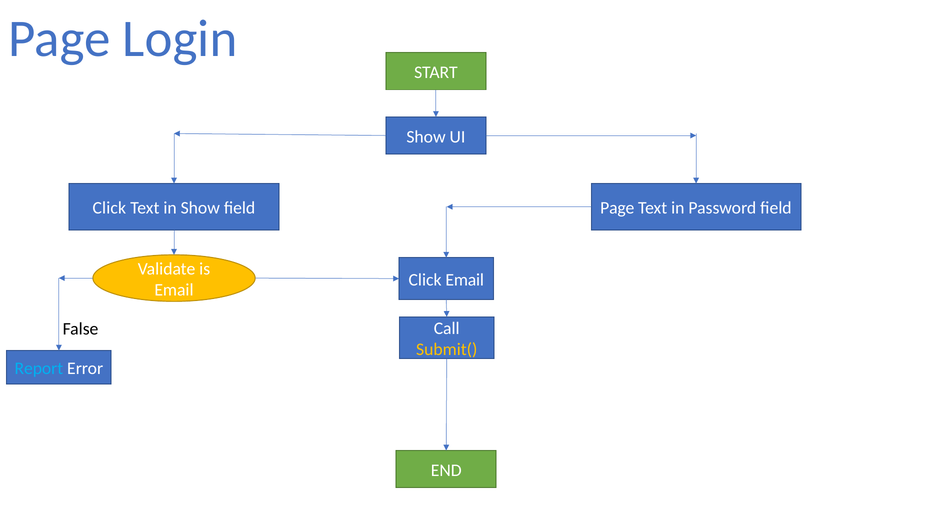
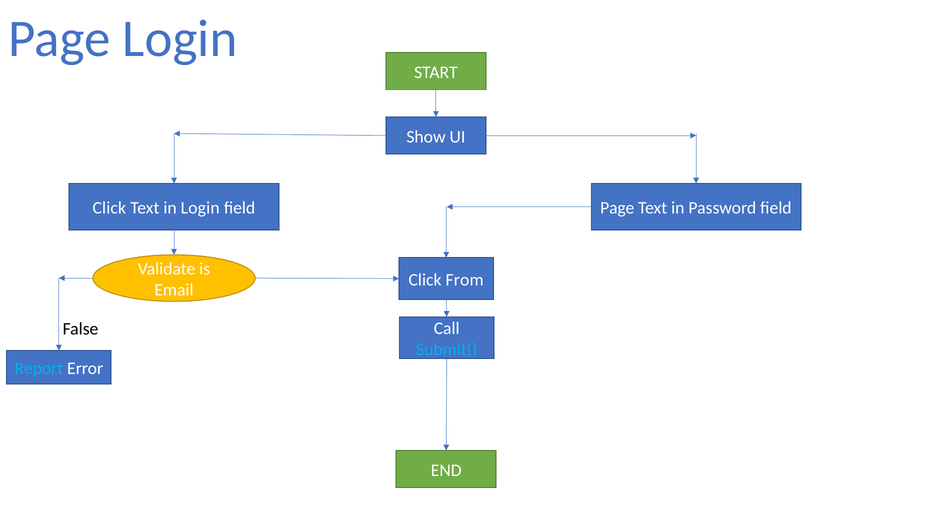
in Show: Show -> Login (200, 208)
Click Email: Email -> From (465, 280)
Submit( colour: yellow -> light blue (447, 350)
